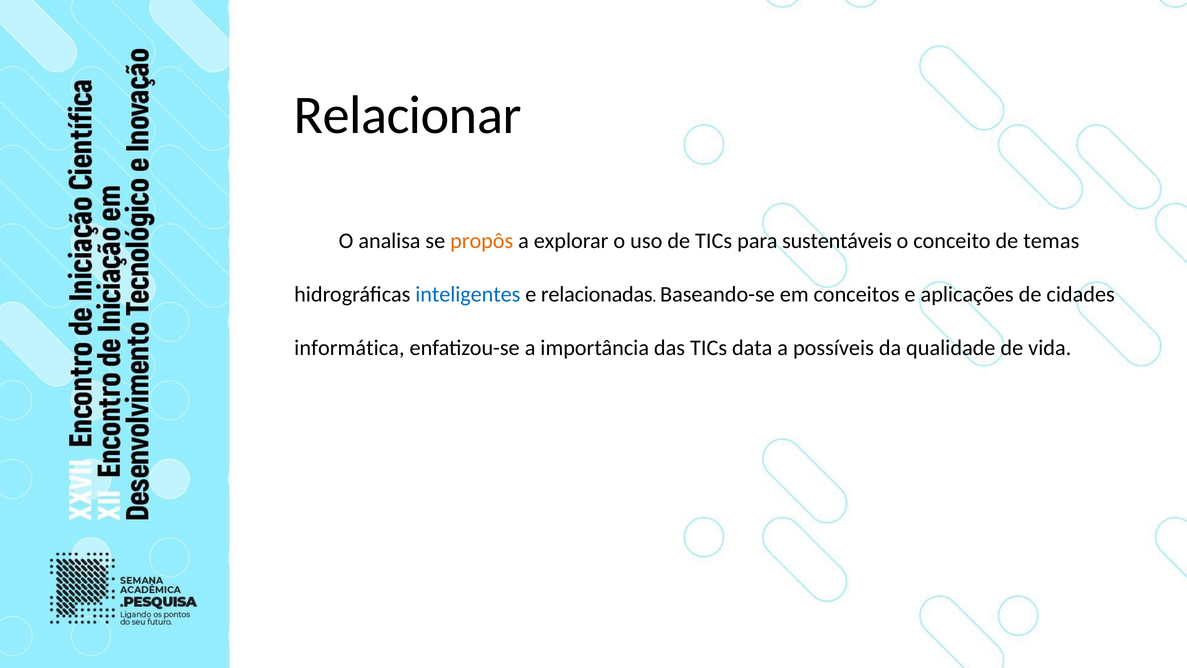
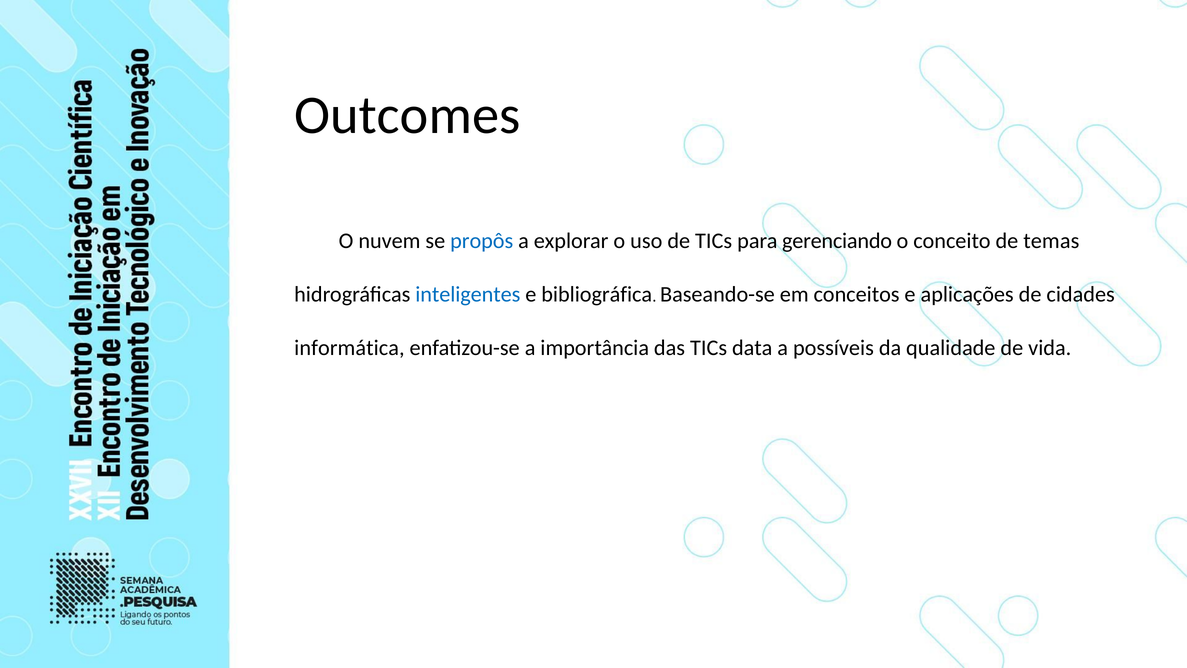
Relacionar: Relacionar -> Outcomes (407, 115)
analisa: analisa -> nuvem (389, 241)
propôs colour: orange -> blue (482, 241)
sustentáveis: sustentáveis -> gerenciando (837, 241)
relacionadas: relacionadas -> bibliográfica (597, 294)
